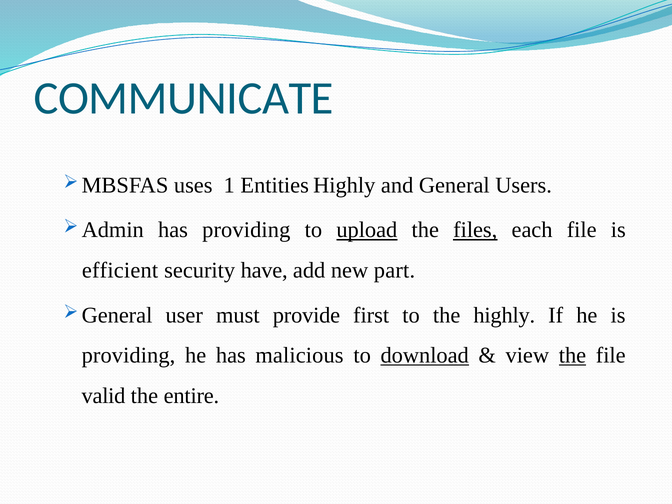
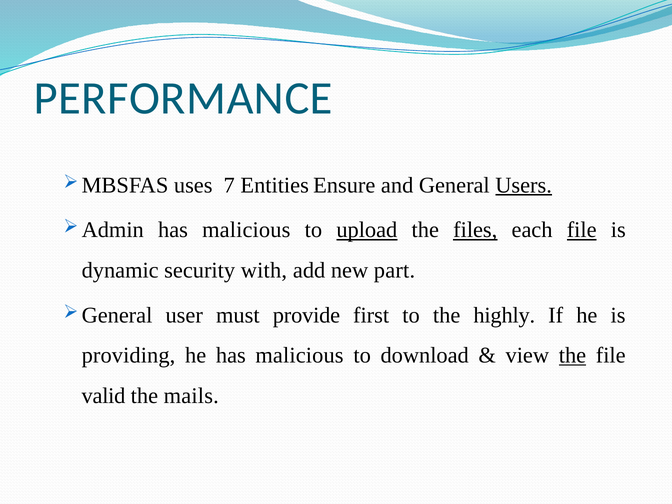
COMMUNICATE: COMMUNICATE -> PERFORMANCE (183, 98)
1: 1 -> 7 (229, 185)
Entities Highly: Highly -> Ensure (344, 185)
Users underline: none -> present (524, 185)
providing: providing -> malicious (246, 230)
file underline: none -> present (582, 230)
efficient: efficient -> dynamic (120, 270)
have: have -> with (264, 270)
download underline: present -> none (425, 355)
entire: entire -> mails (191, 396)
